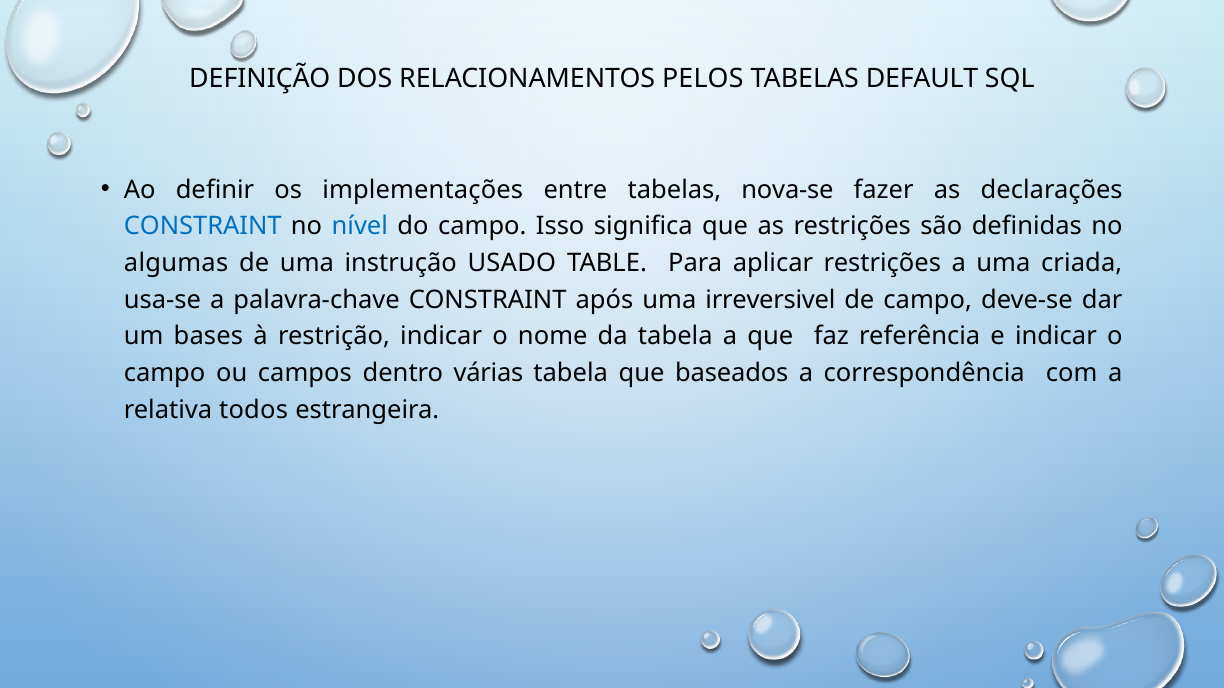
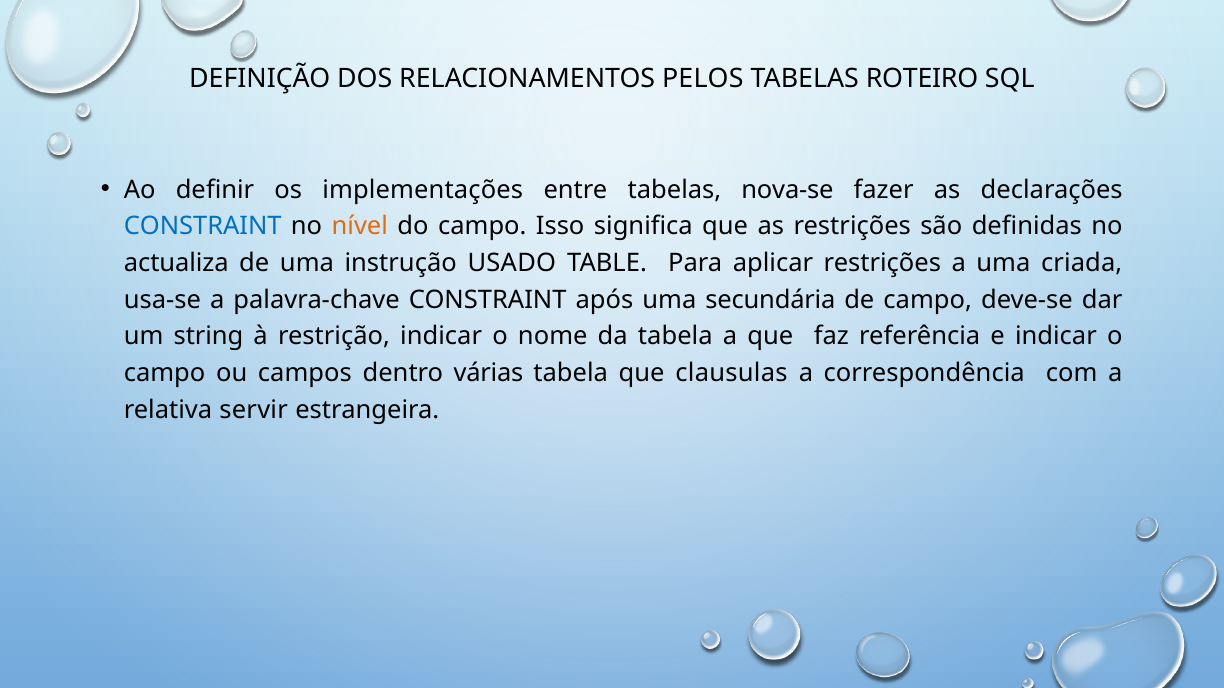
DEFAULT: DEFAULT -> ROTEIRO (922, 79)
nível colour: blue -> orange (360, 226)
algumas: algumas -> actualiza (176, 263)
irreversivel: irreversivel -> secundária (770, 300)
bases: bases -> string (209, 337)
baseados: baseados -> clausulas (732, 373)
todos: todos -> servir (254, 410)
